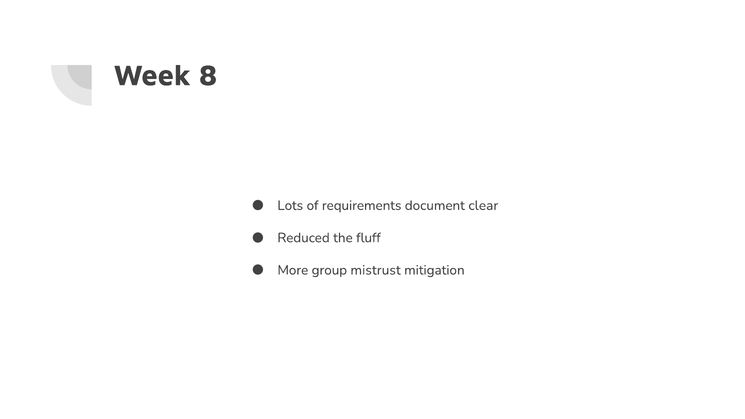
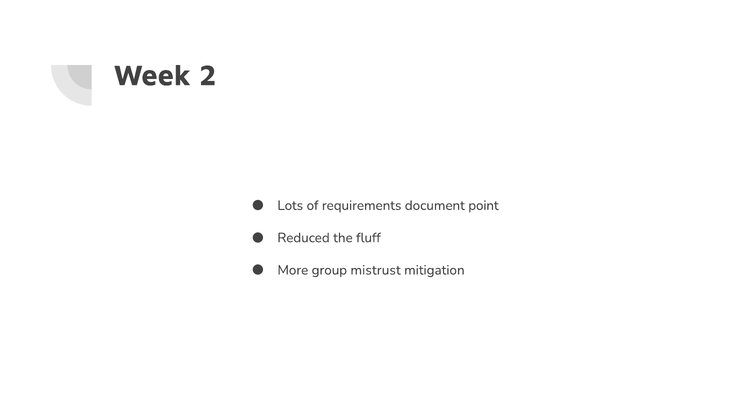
8: 8 -> 2 (208, 76)
clear: clear -> point (483, 206)
